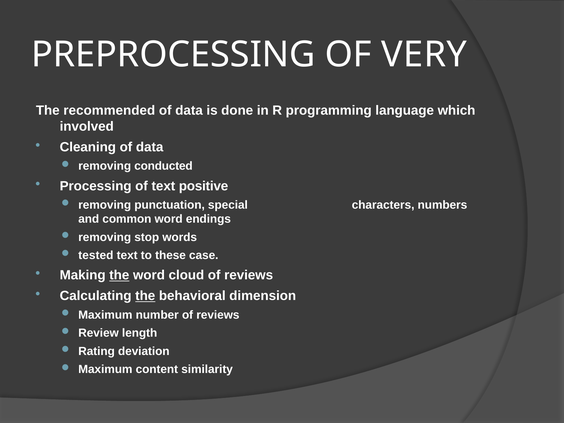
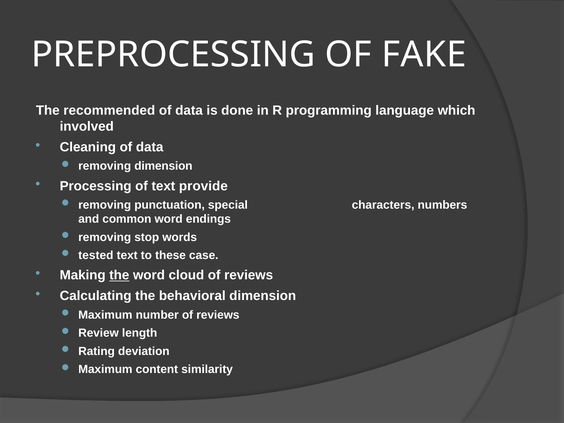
VERY: VERY -> FAKE (424, 55)
removing conducted: conducted -> dimension (163, 166)
positive: positive -> provide (203, 186)
the underline: present -> none (145, 296)
